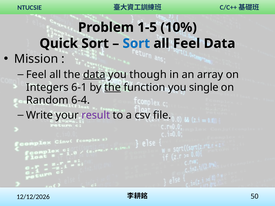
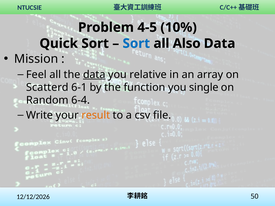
1-5: 1-5 -> 4-5 (147, 27)
all Feel: Feel -> Also (187, 43)
though: though -> relative (148, 75)
Integers: Integers -> Scatterd (47, 87)
the underline: present -> none (113, 87)
result colour: purple -> orange (96, 115)
